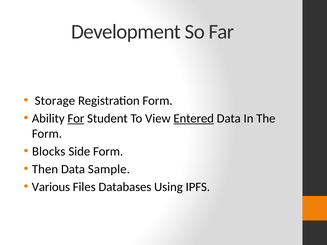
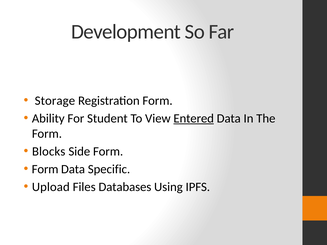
For underline: present -> none (76, 119)
Then: Then -> Form (45, 169)
Sample: Sample -> Specific (109, 169)
Various: Various -> Upload (51, 187)
